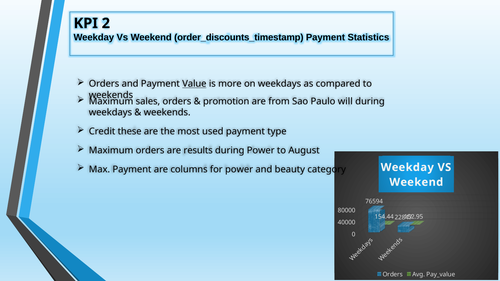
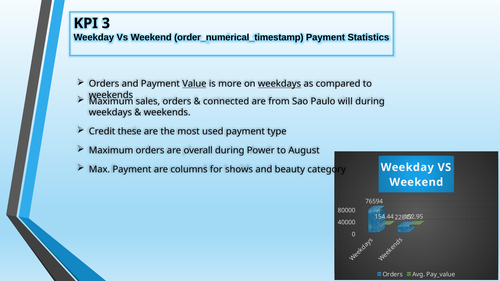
2: 2 -> 3 (106, 23)
order_discounts_timestamp: order_discounts_timestamp -> order_numerical_timestamp (239, 37)
weekdays underline: none -> present (280, 84)
promotion: promotion -> connected (226, 101)
results: results -> overall (198, 151)
for power: power -> shows (239, 170)
